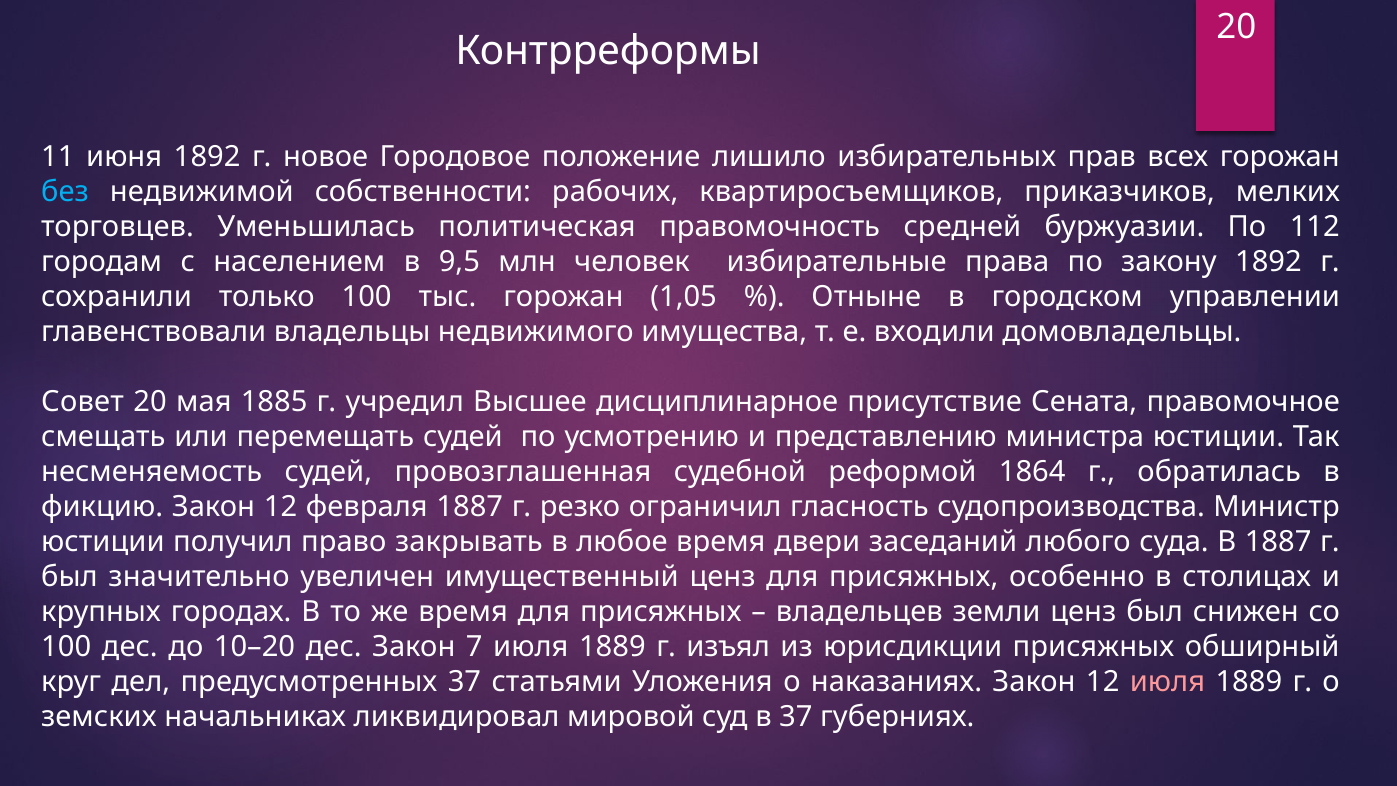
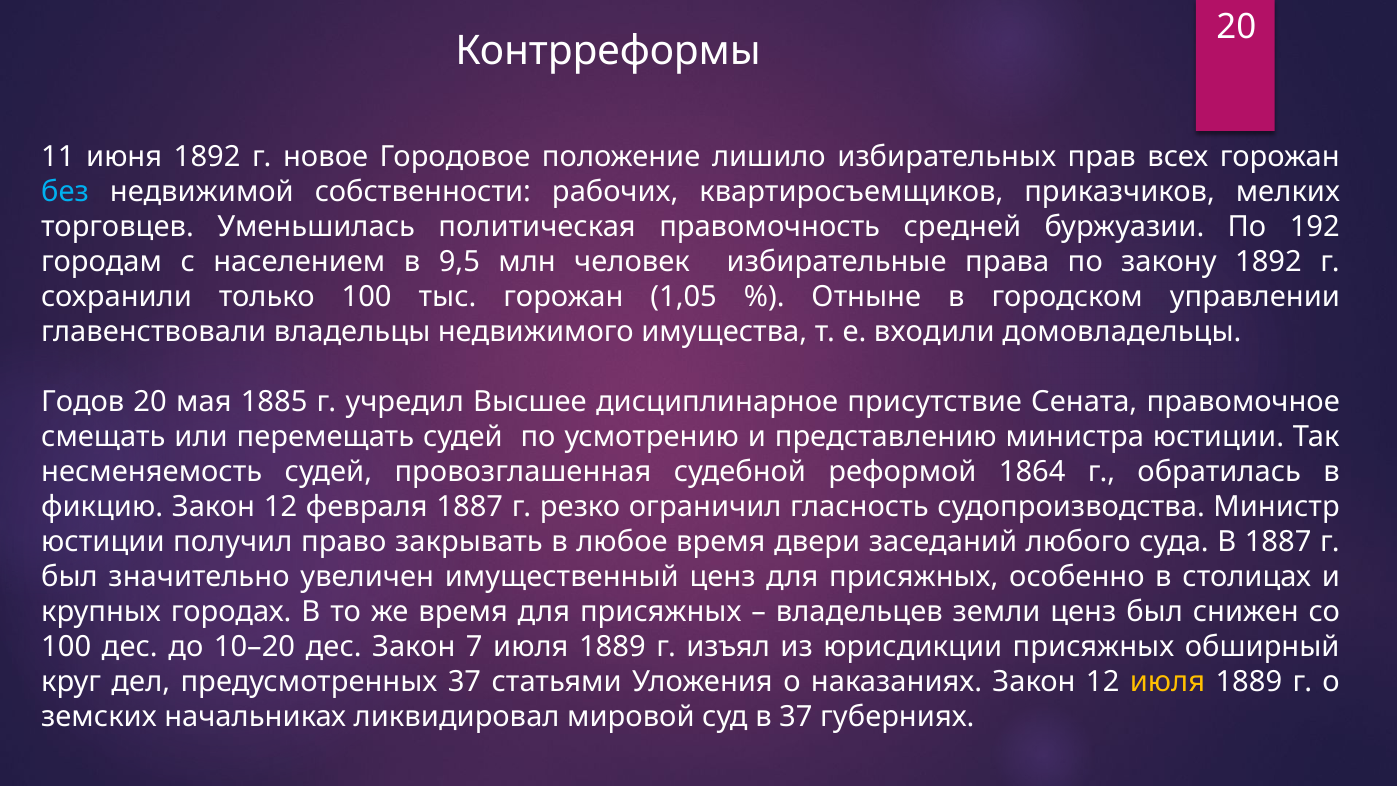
112: 112 -> 192 (1315, 227)
Совет: Совет -> Годов (83, 402)
июля colour: pink -> yellow (1167, 681)
